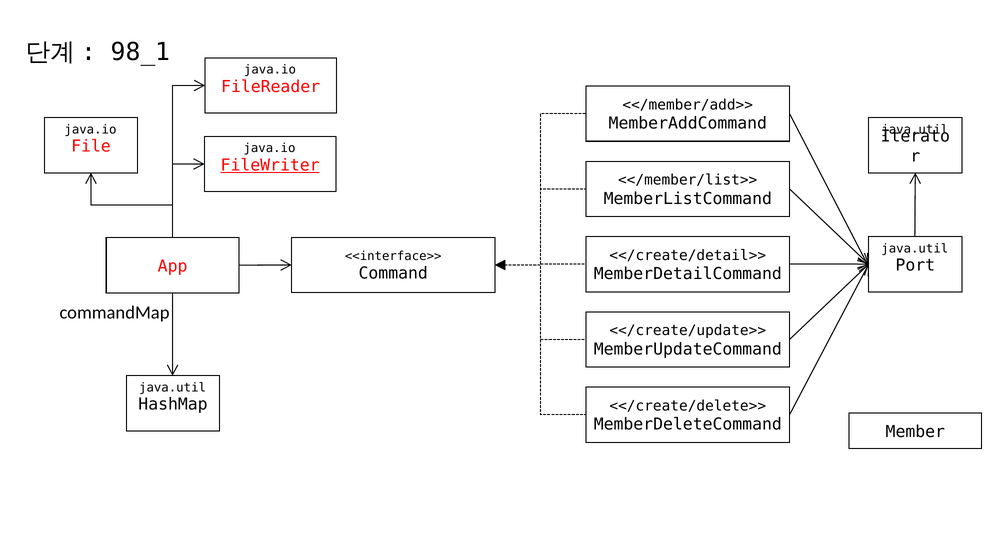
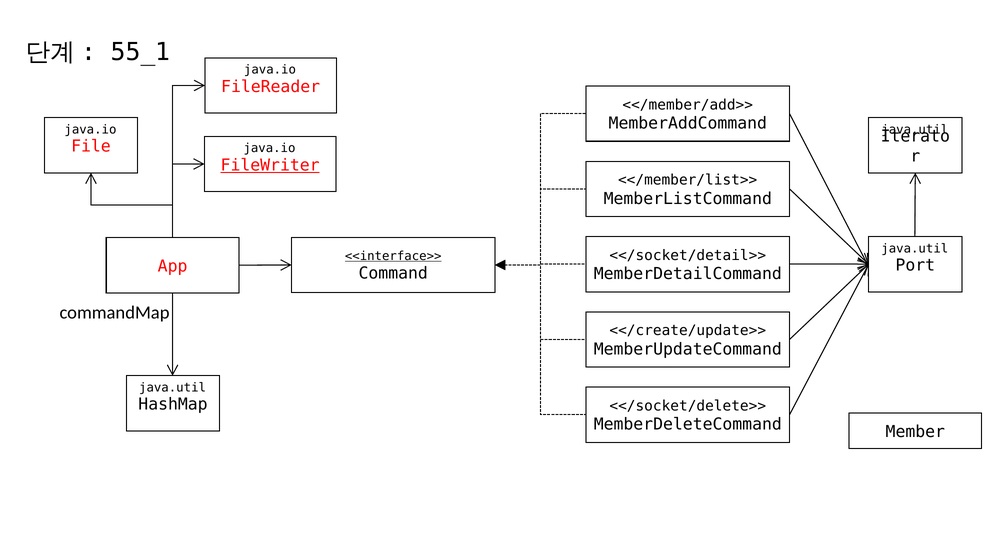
98_1: 98_1 -> 55_1 (141, 52)
<</create/detail>>: <</create/detail>> -> <</socket/detail>> (688, 255)
<<interface>> underline: none -> present (393, 256)
<</create/delete>>: <</create/delete>> -> <</socket/delete>> (688, 406)
